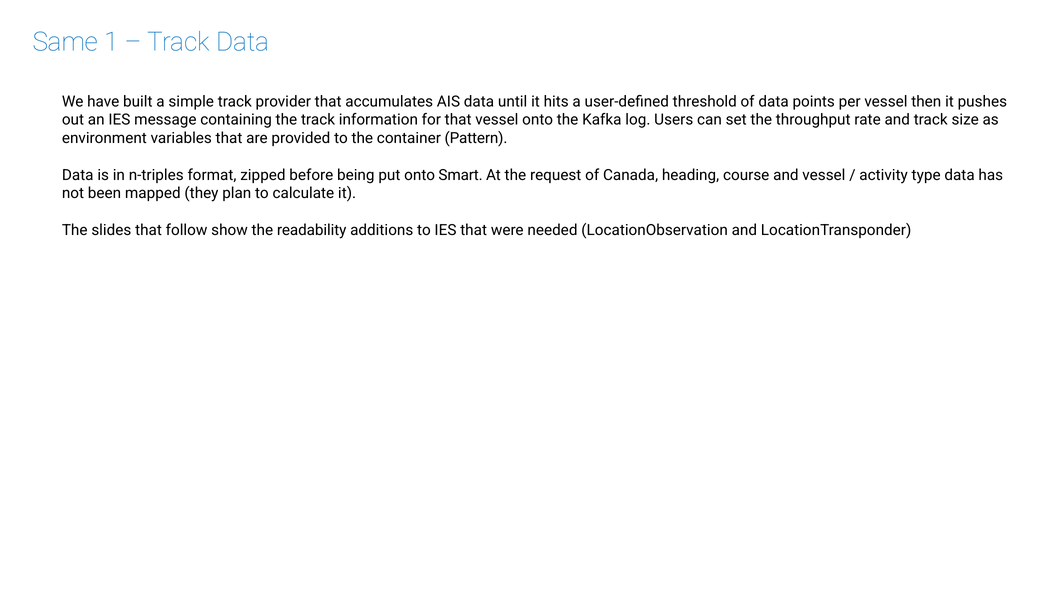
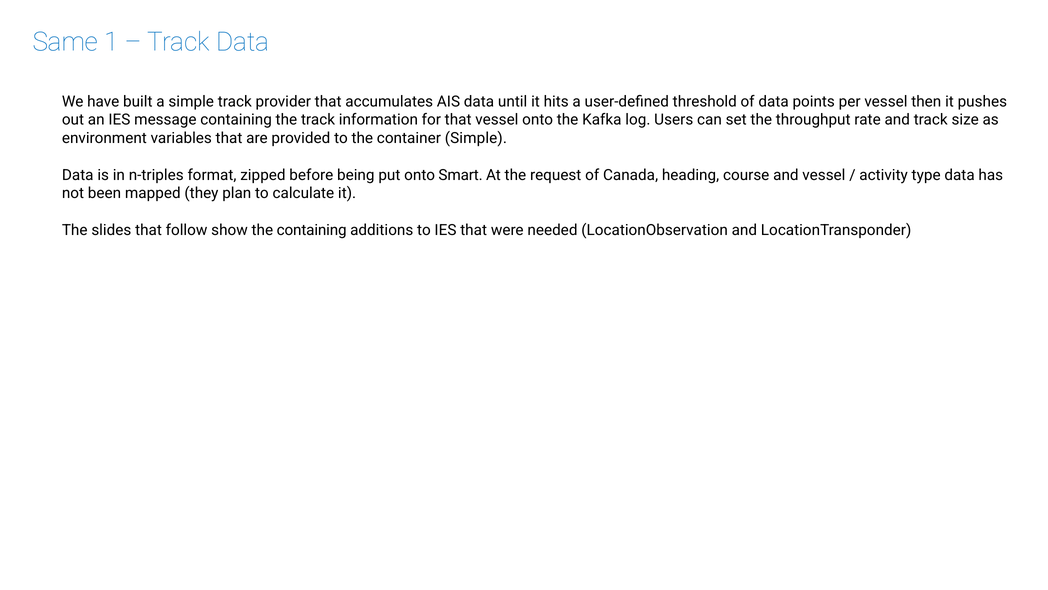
container Pattern: Pattern -> Simple (476, 138)
the readability: readability -> containing (312, 230)
